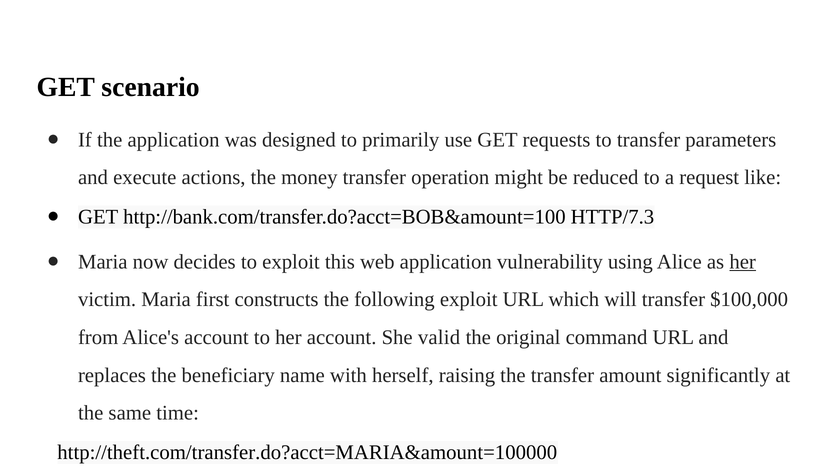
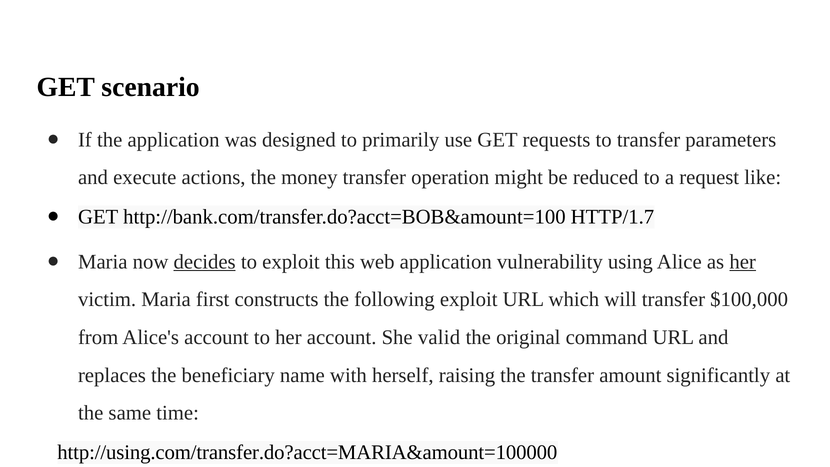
HTTP/7.3: HTTP/7.3 -> HTTP/1.7 (612, 217)
decides underline: none -> present (205, 262)
http://theft.com/transfer.do?acct=MARIA&amount=100000: http://theft.com/transfer.do?acct=MARIA&amount=100000 -> http://using.com/transfer.do?acct=MARIA&amount=100000 (307, 452)
